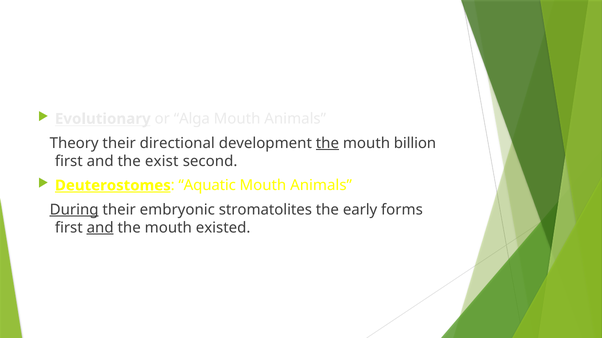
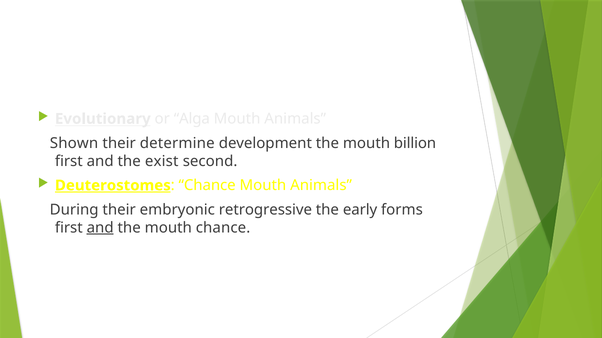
Theory: Theory -> Shown (74, 143)
directional: directional -> determine (177, 143)
the underline: present -> none (327, 143)
Aquatic: Aquatic -> Chance (207, 186)
During underline: present -> none (74, 210)
stromatolites: stromatolites -> retrogressive (265, 210)
mouth existed: existed -> chance (223, 228)
